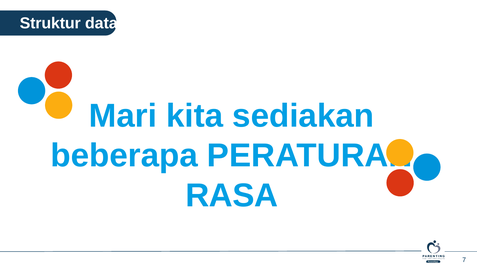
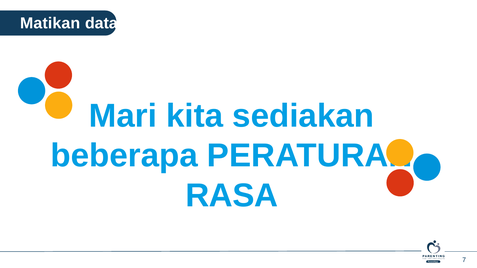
Struktur: Struktur -> Matikan (50, 23)
